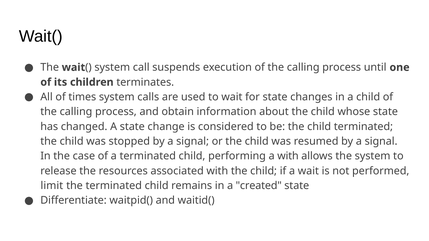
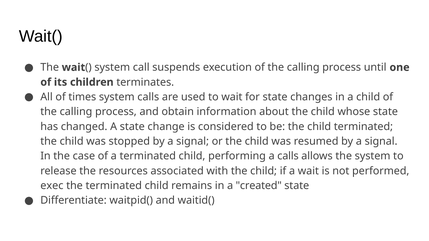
a with: with -> calls (288, 156)
limit: limit -> exec (52, 186)
